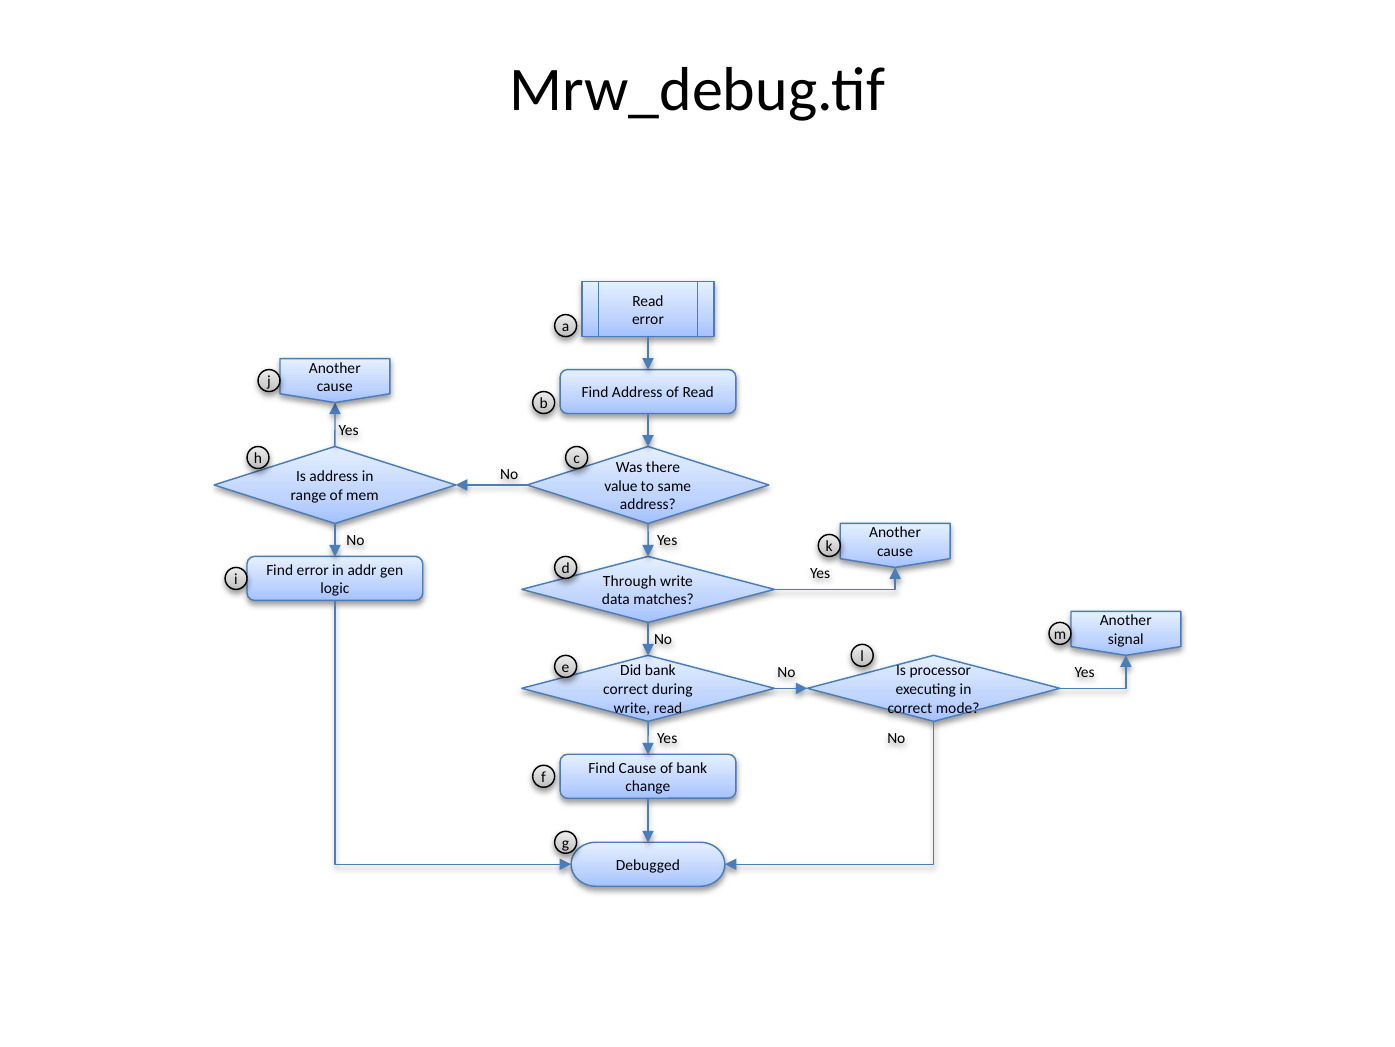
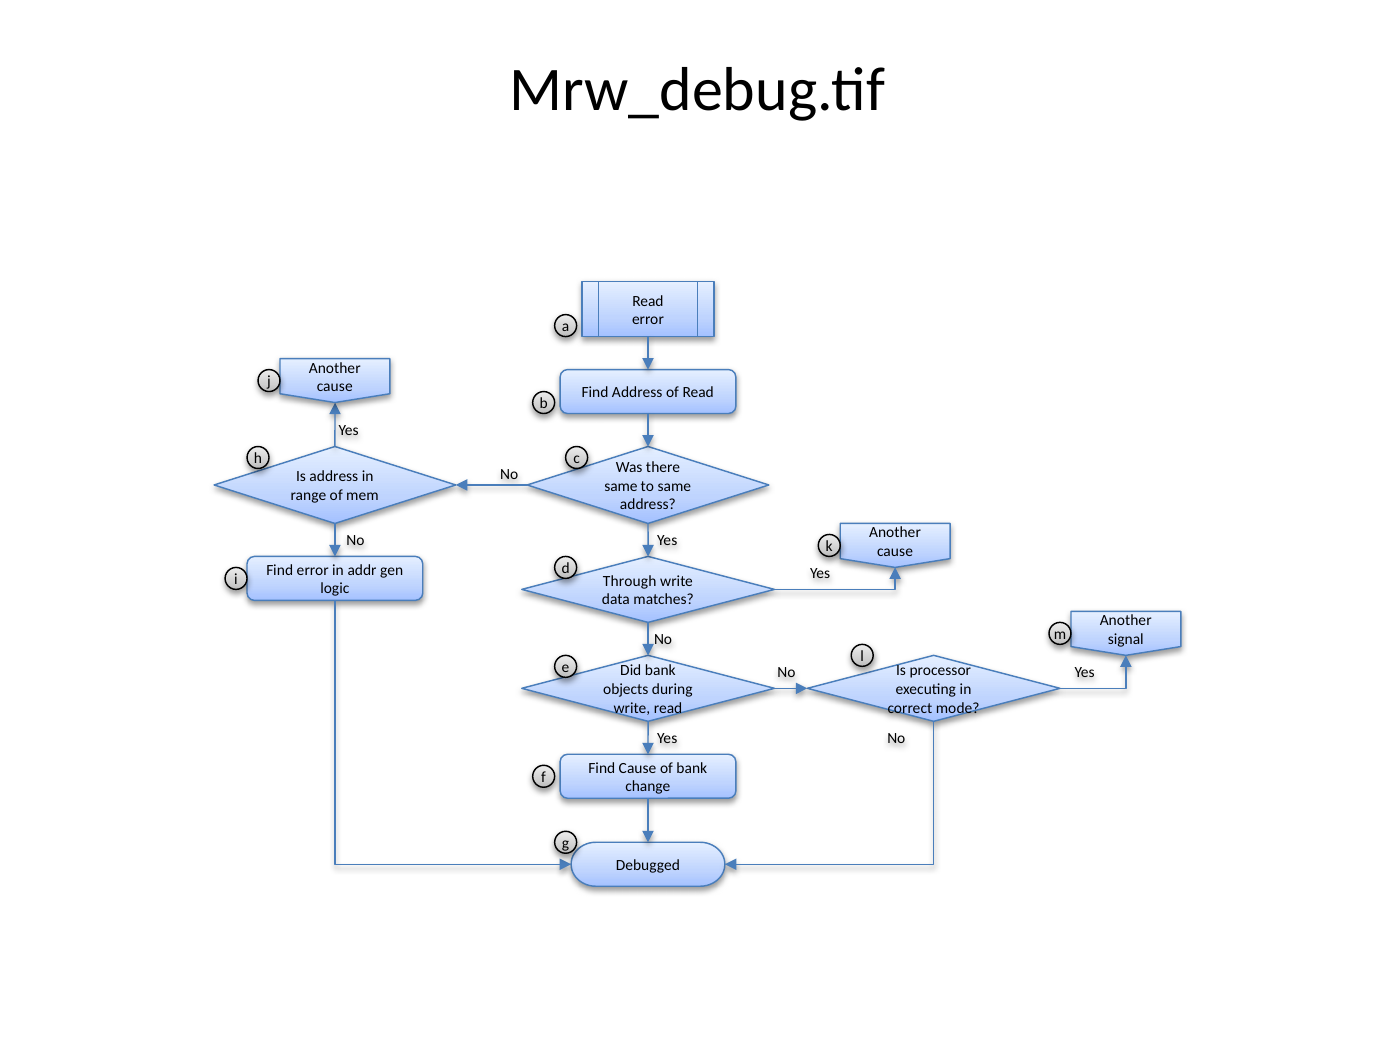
value: value -> same (621, 486)
correct: correct -> objects (626, 689)
